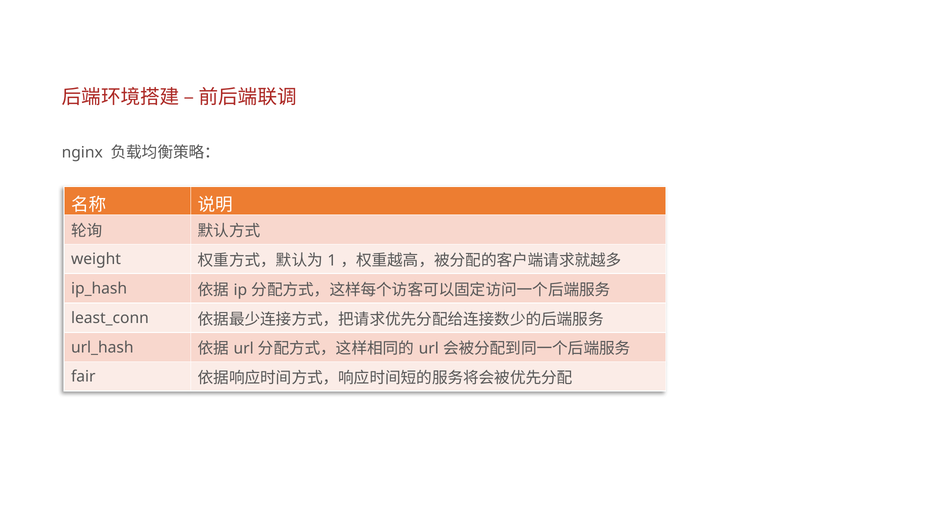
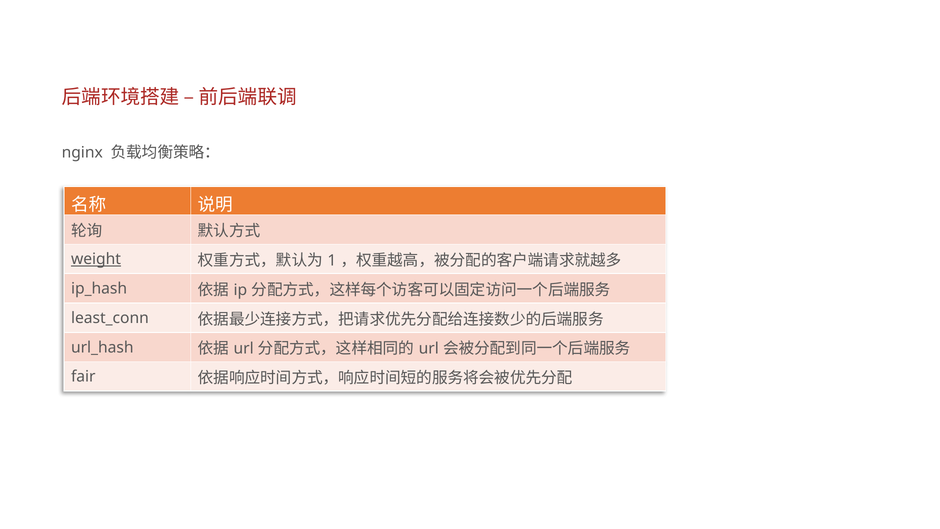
weight underline: none -> present (96, 259)
